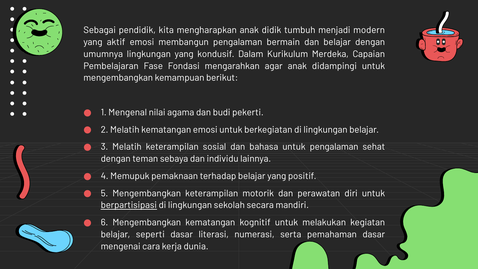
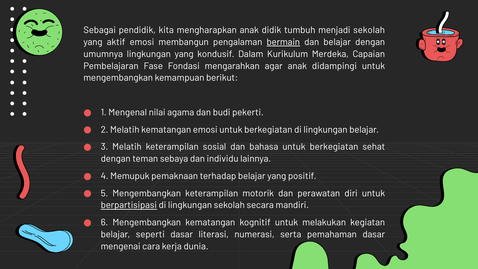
menjadi modern: modern -> sekolah (369, 30)
bermain underline: none -> present (283, 42)
bahasa untuk pengalaman: pengalaman -> berkegiatan (334, 147)
